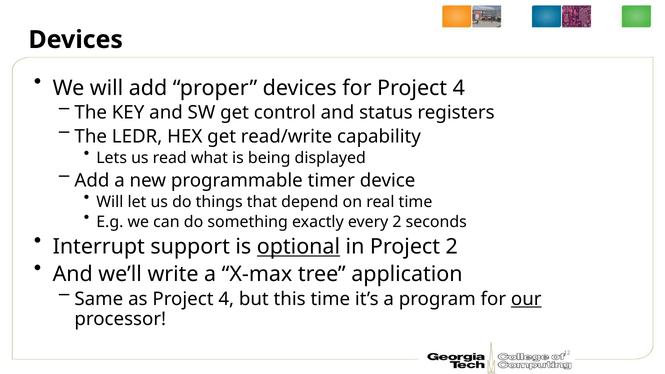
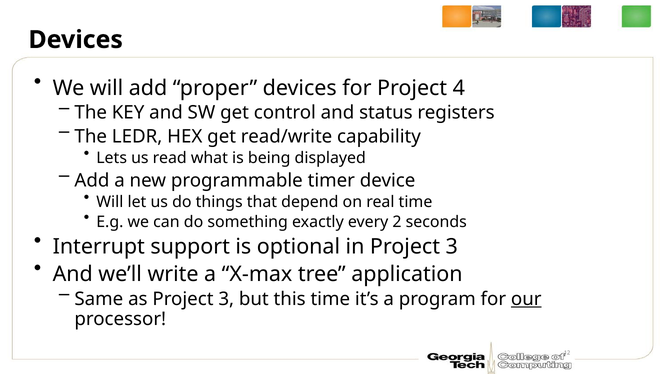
optional underline: present -> none (298, 247)
in Project 2: 2 -> 3 (452, 247)
as Project 4: 4 -> 3 (226, 299)
